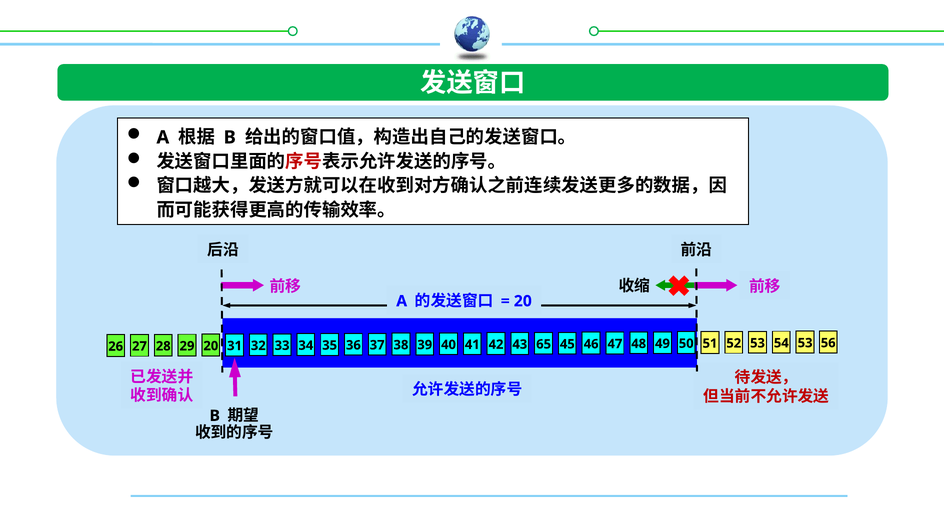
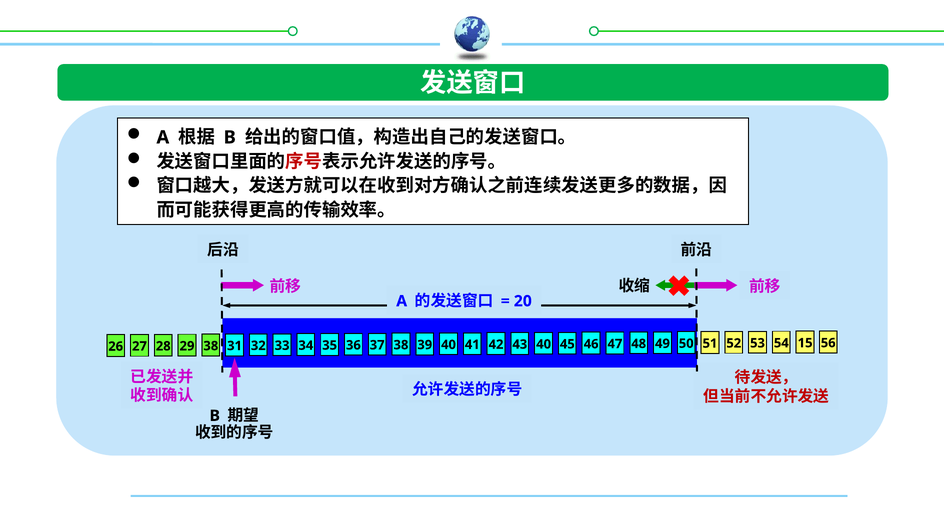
29 20: 20 -> 38 (211, 346)
43 65: 65 -> 40 (544, 344)
54 53: 53 -> 15 (805, 343)
